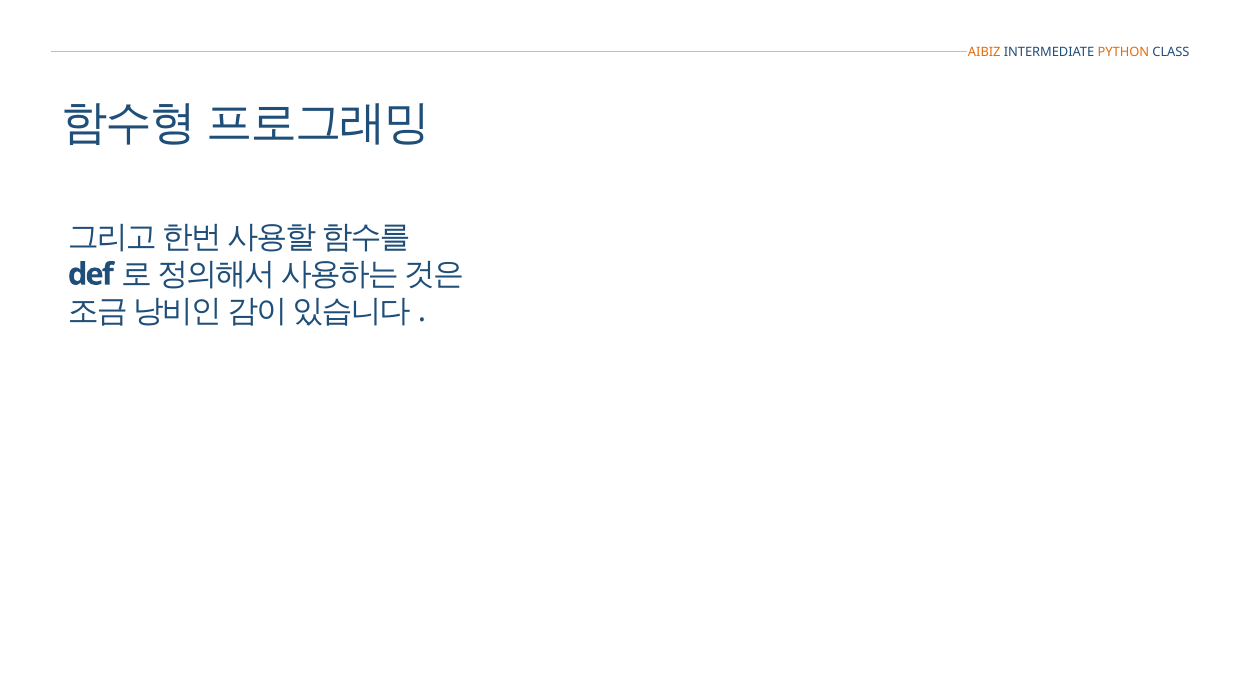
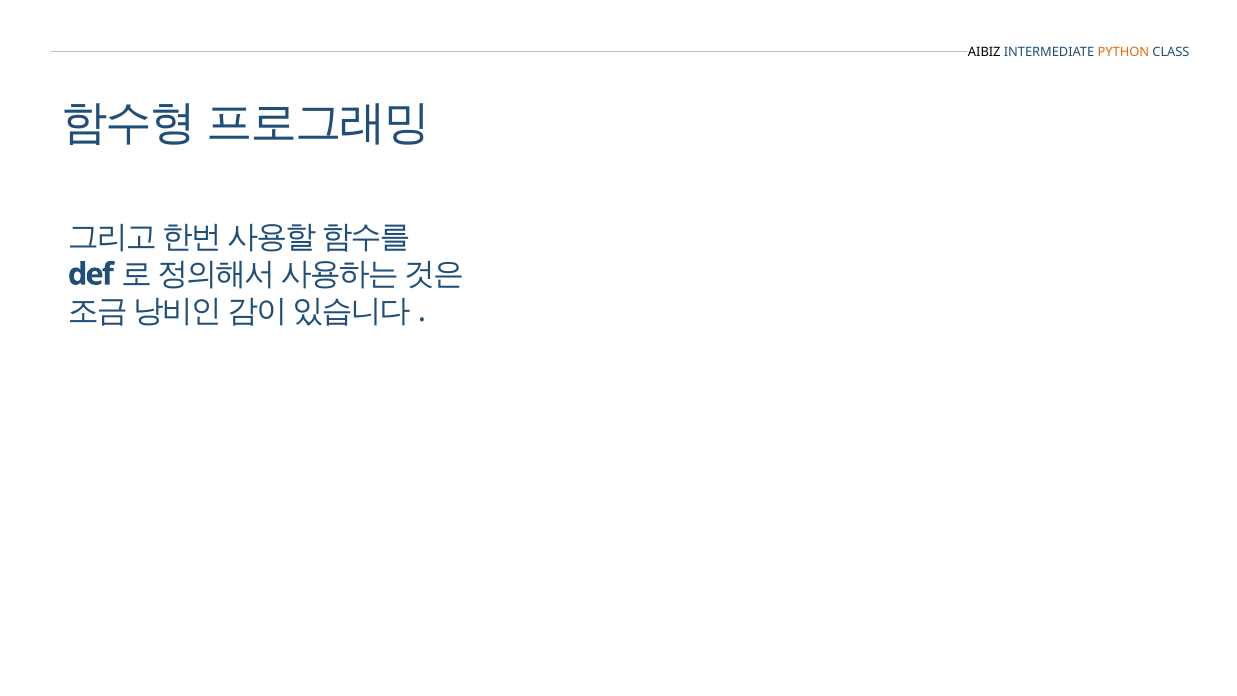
AIBIZ colour: orange -> black (984, 52)
